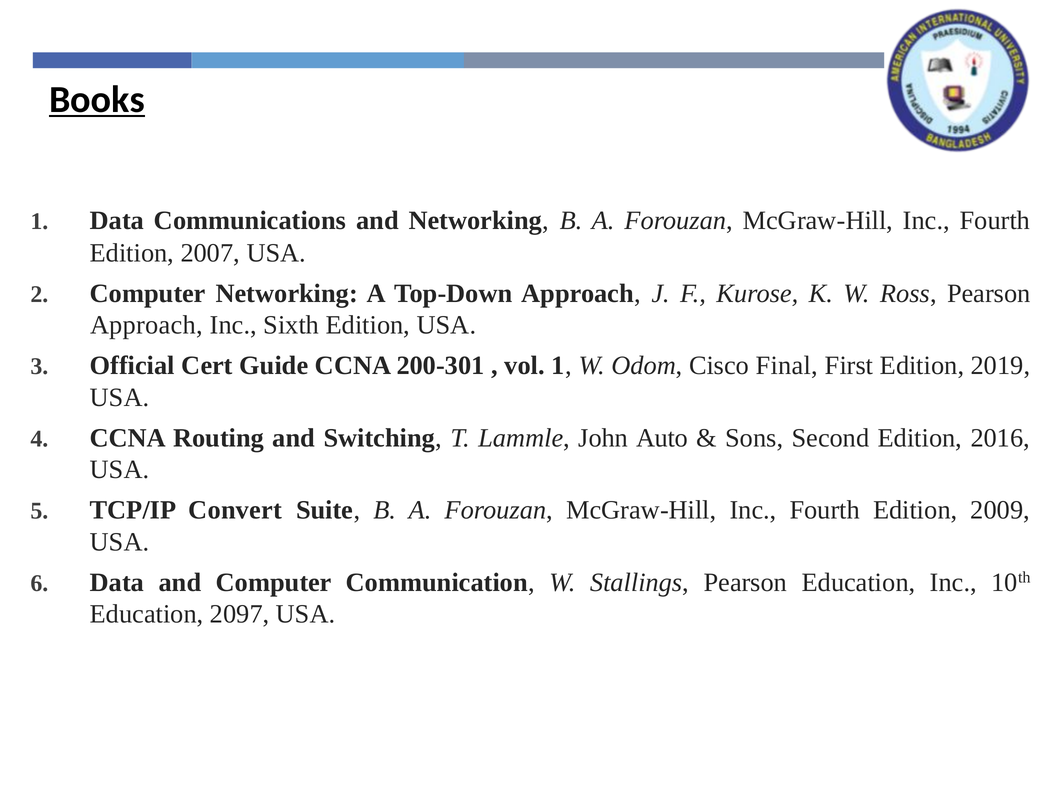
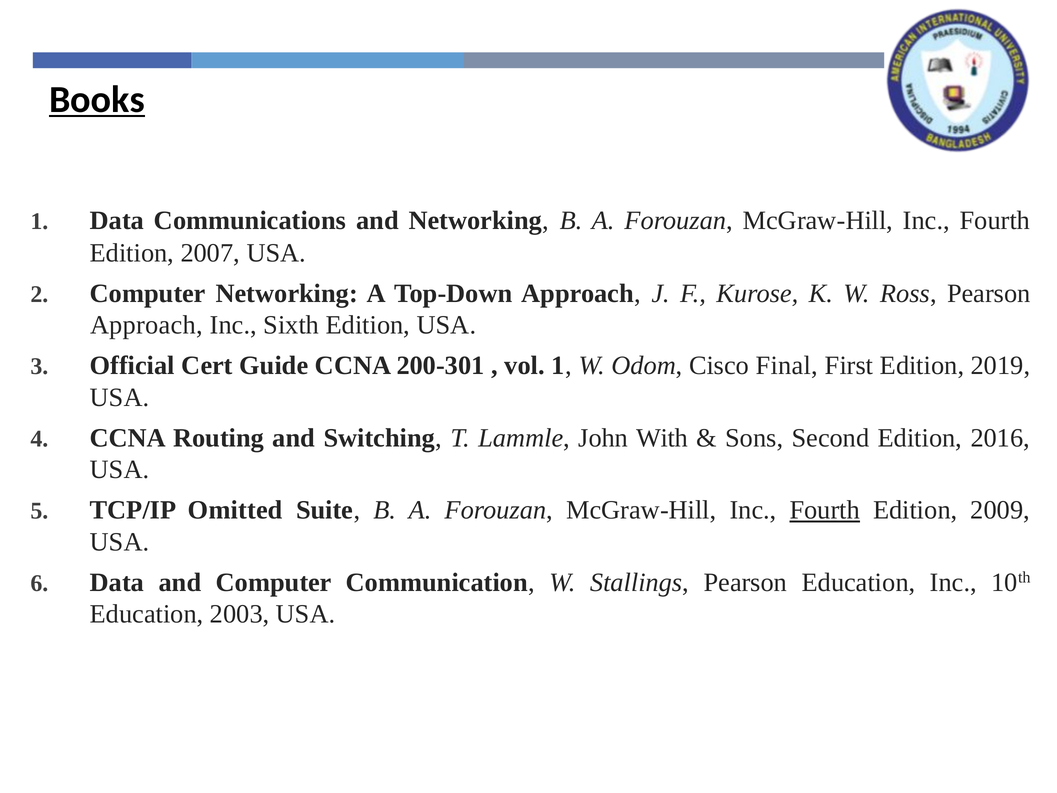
Auto: Auto -> With (662, 438)
Convert: Convert -> Omitted (235, 510)
Fourth underline: none -> present (825, 510)
2097: 2097 -> 2003 (240, 614)
